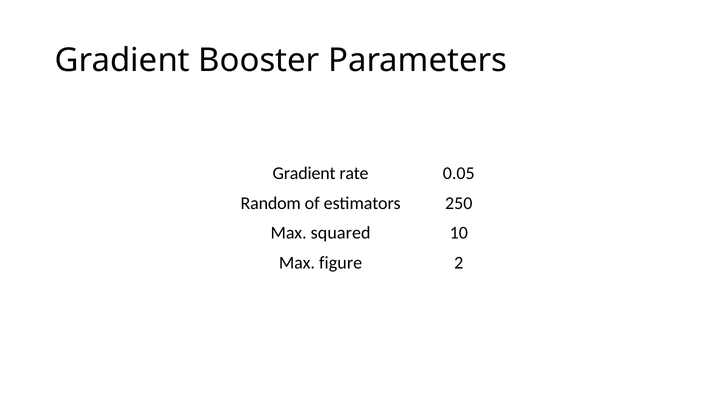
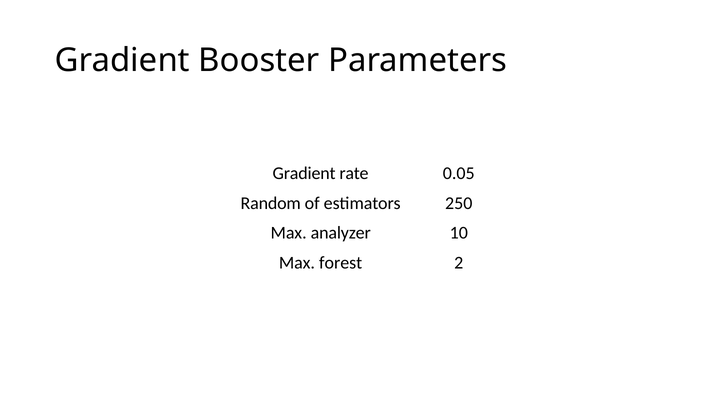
squared: squared -> analyzer (341, 233)
figure: figure -> forest (341, 263)
